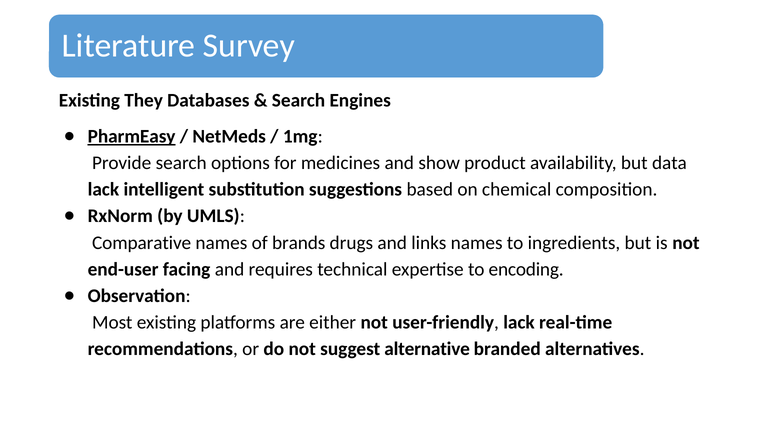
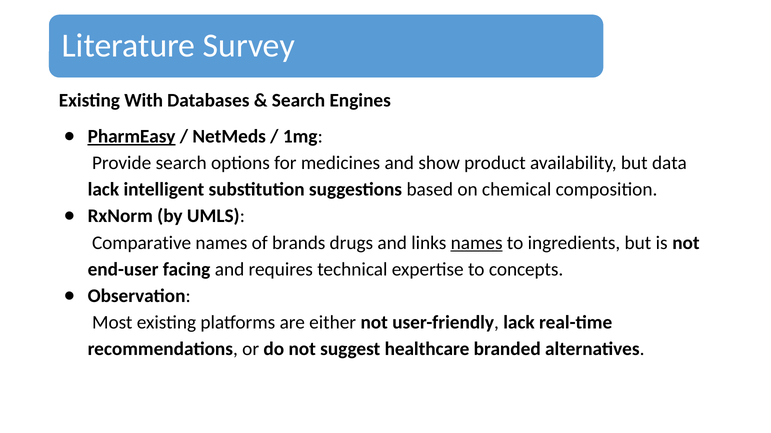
They: They -> With (144, 100)
names underline: none -> present (477, 243)
encoding: encoding -> concepts (526, 270)
alternative: alternative -> healthcare (427, 349)
